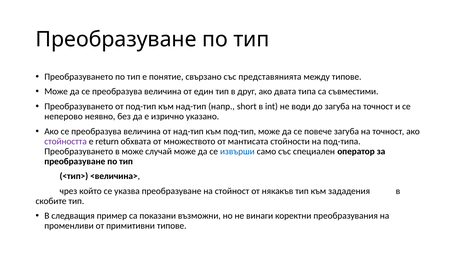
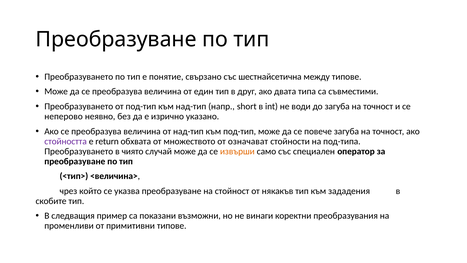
представянията: представянията -> шестнайсетична (270, 77)
мантисата: мантисата -> означават (248, 141)
в може: може -> чиято (133, 151)
извърши colour: blue -> orange (237, 151)
